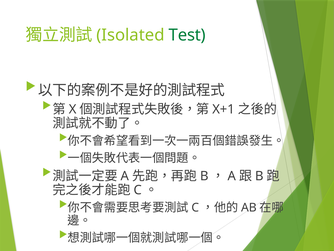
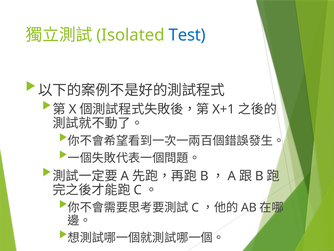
Test colour: green -> blue (187, 35)
